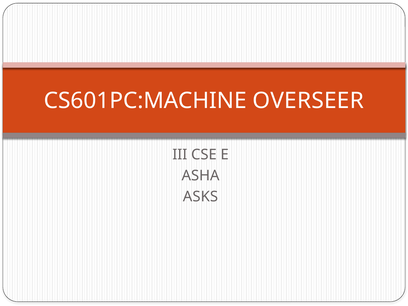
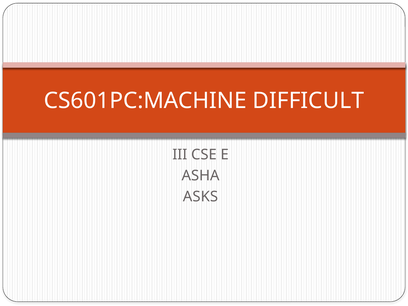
OVERSEER: OVERSEER -> DIFFICULT (308, 101)
